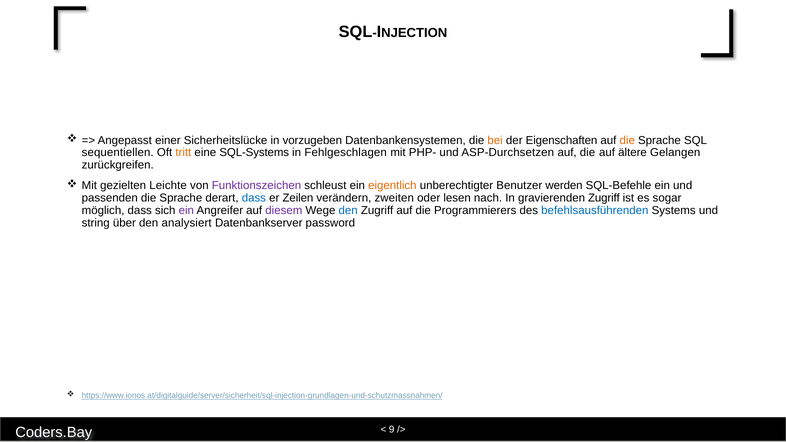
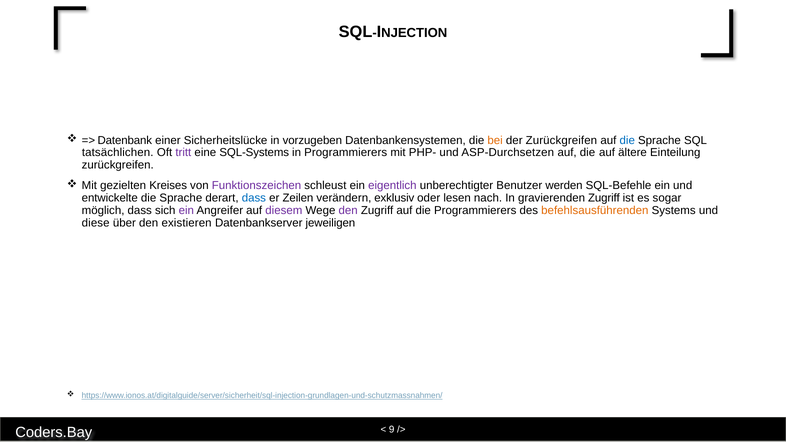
Angepasst: Angepasst -> Datenbank (125, 140)
der Eigenschaften: Eigenschaften -> Zurückgreifen (561, 140)
die colour: orange -> blue (627, 140)
sequentiellen: sequentiellen -> tatsächlichen (118, 153)
tritt colour: orange -> purple (183, 153)
in Fehlgeschlagen: Fehlgeschlagen -> Programmierers (346, 153)
Gelangen: Gelangen -> Einteilung (675, 153)
Leichte: Leichte -> Kreises (168, 186)
eigentlich colour: orange -> purple (392, 186)
passenden: passenden -> entwickelte (110, 198)
zweiten: zweiten -> exklusiv (394, 198)
den colour: blue -> purple (348, 210)
befehlsausführenden colour: blue -> orange (595, 210)
string: string -> diese (96, 223)
analysiert: analysiert -> existieren (187, 223)
password: password -> jeweiligen (330, 223)
